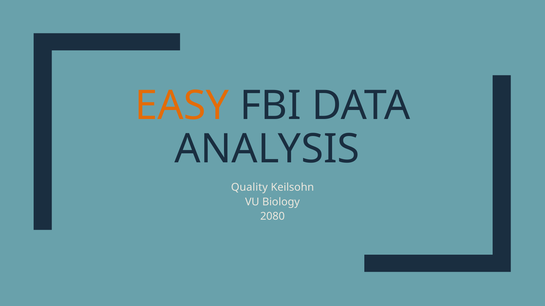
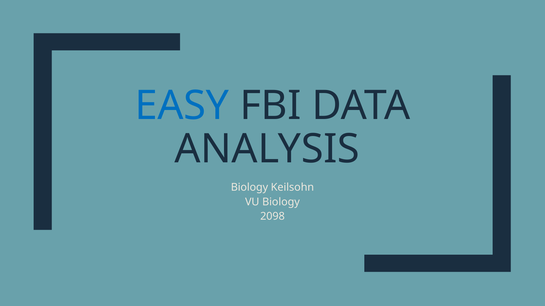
EASY colour: orange -> blue (182, 106)
Quality: Quality -> Biology (249, 188)
2080: 2080 -> 2098 (272, 217)
